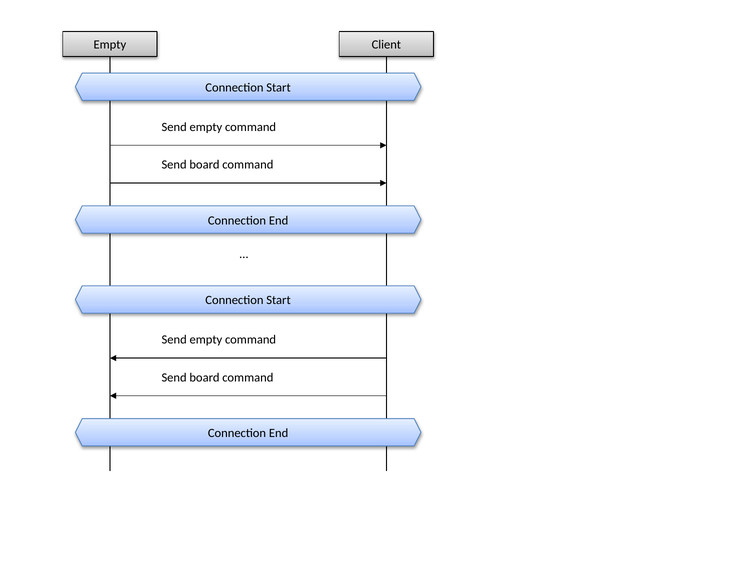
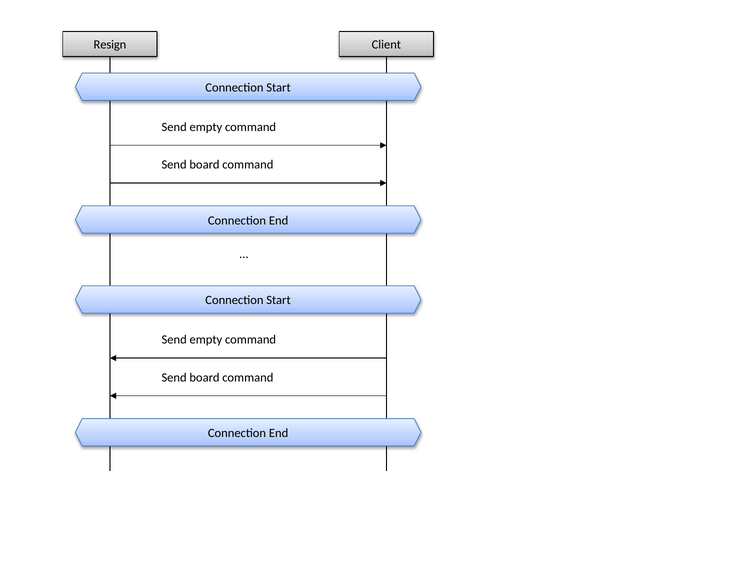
Empty: Empty -> Resign (110, 45)
